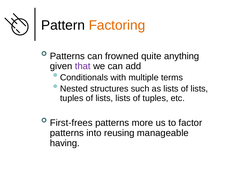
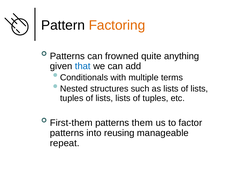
that colour: purple -> blue (83, 66)
First-frees: First-frees -> First-them (71, 123)
more: more -> them (142, 123)
having: having -> repeat (65, 143)
